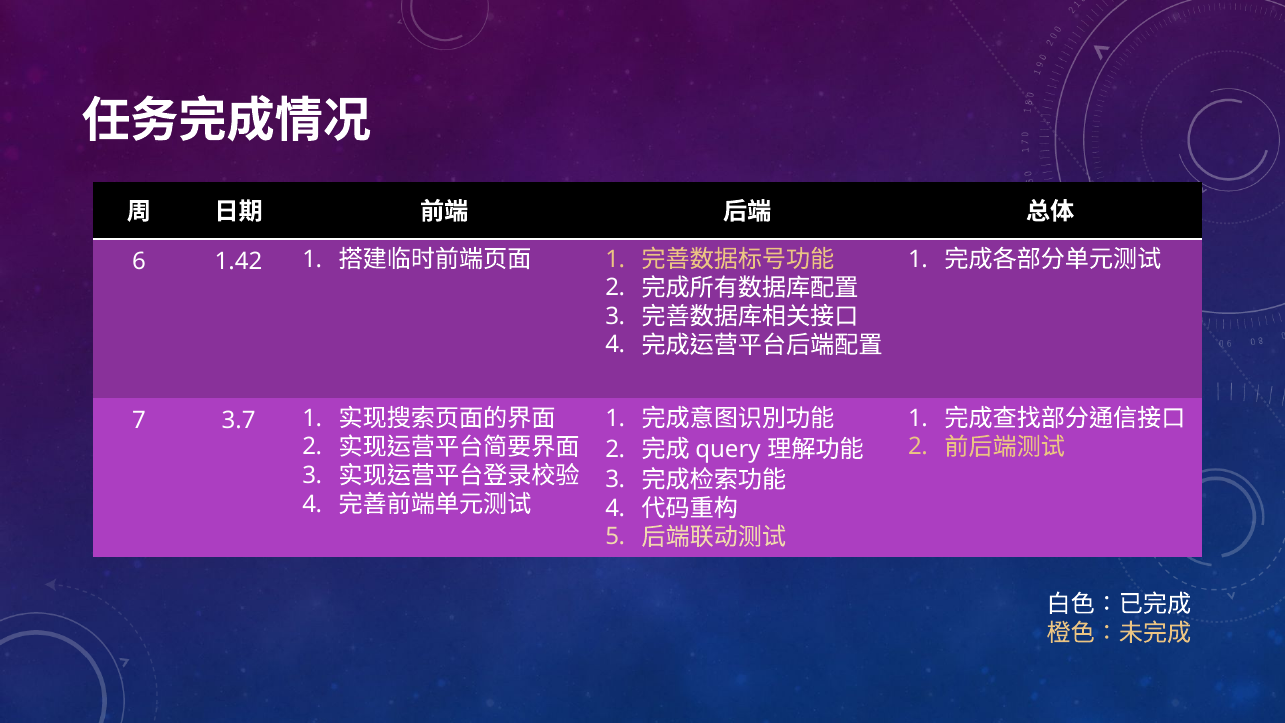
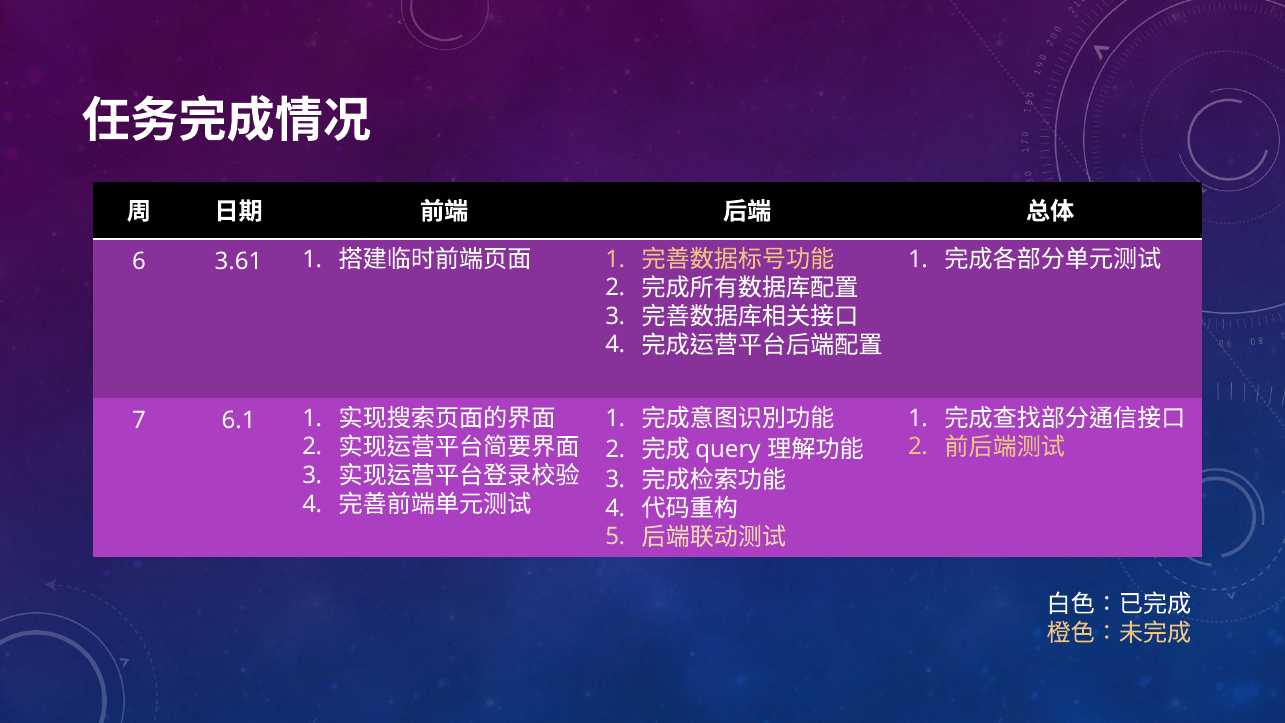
1.42: 1.42 -> 3.61 (239, 261)
3.7: 3.7 -> 6.1 (239, 420)
